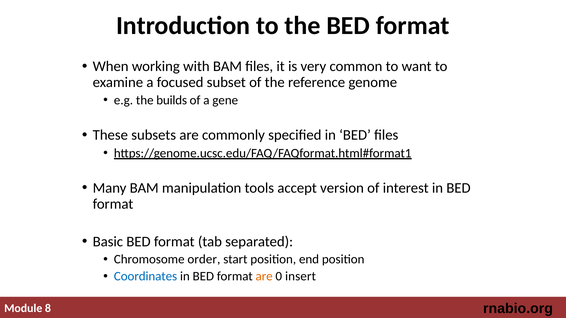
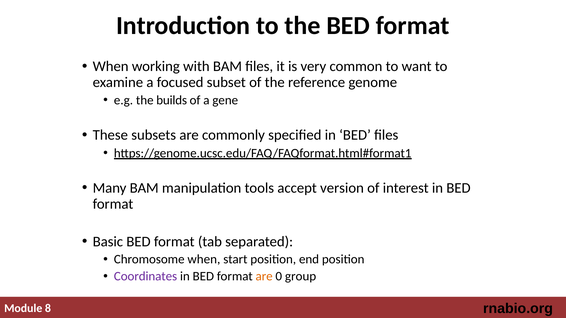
Chromosome order: order -> when (204, 260)
Coordinates colour: blue -> purple (146, 277)
insert: insert -> group (301, 277)
